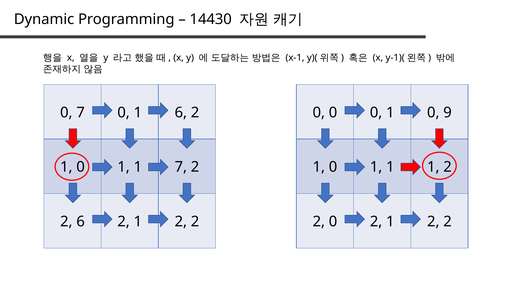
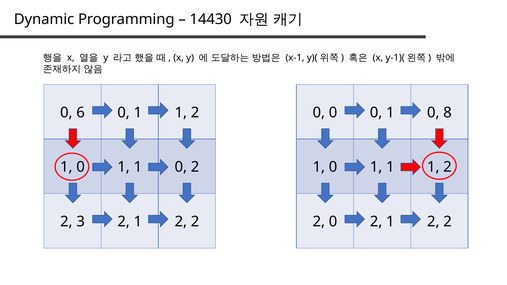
0 7: 7 -> 6 (81, 113)
6: 6 -> 1 (181, 113)
9: 9 -> 8 (448, 113)
1 1 7: 7 -> 0 (181, 167)
2 6: 6 -> 3 (81, 222)
